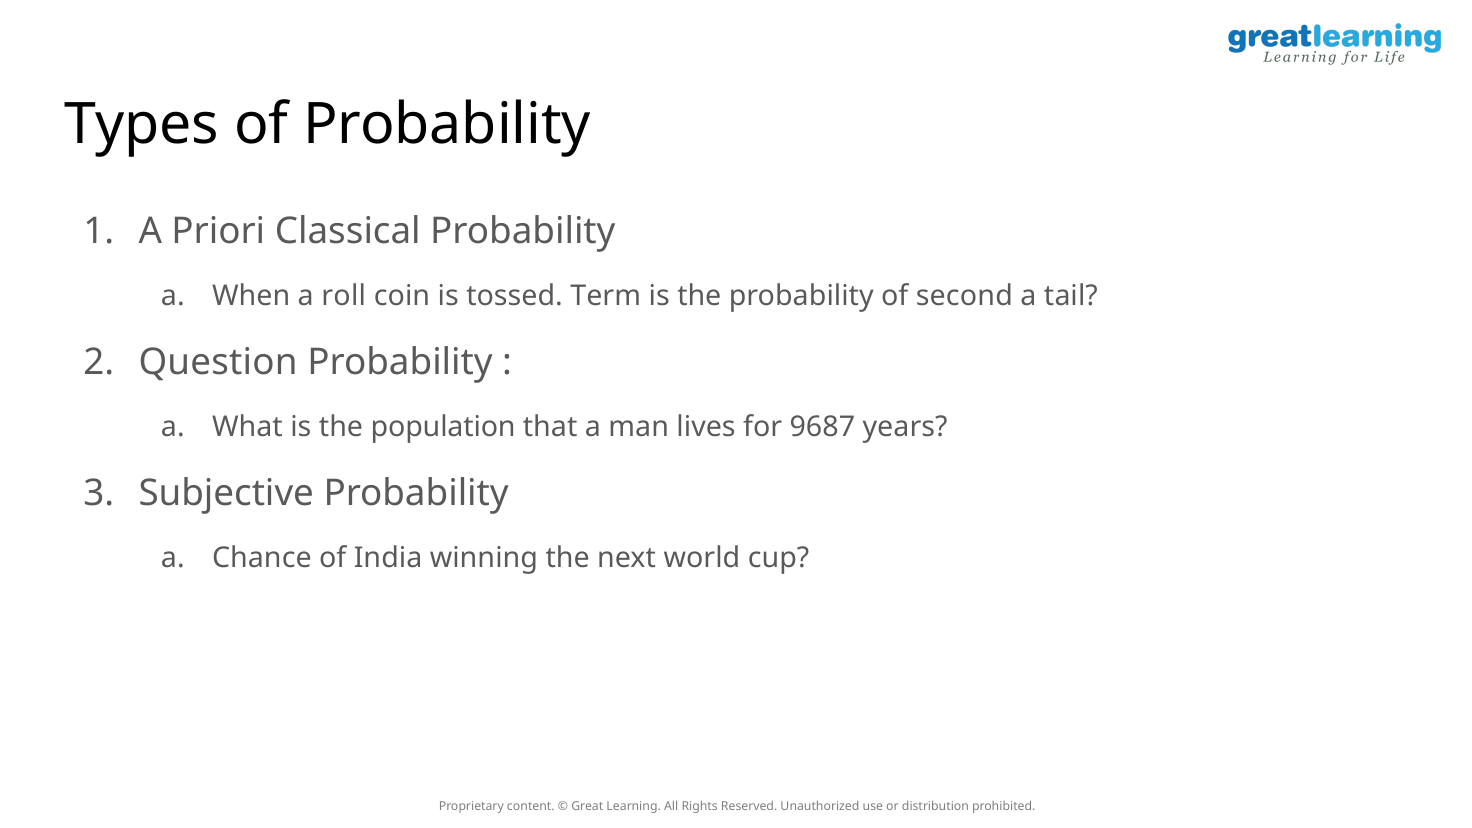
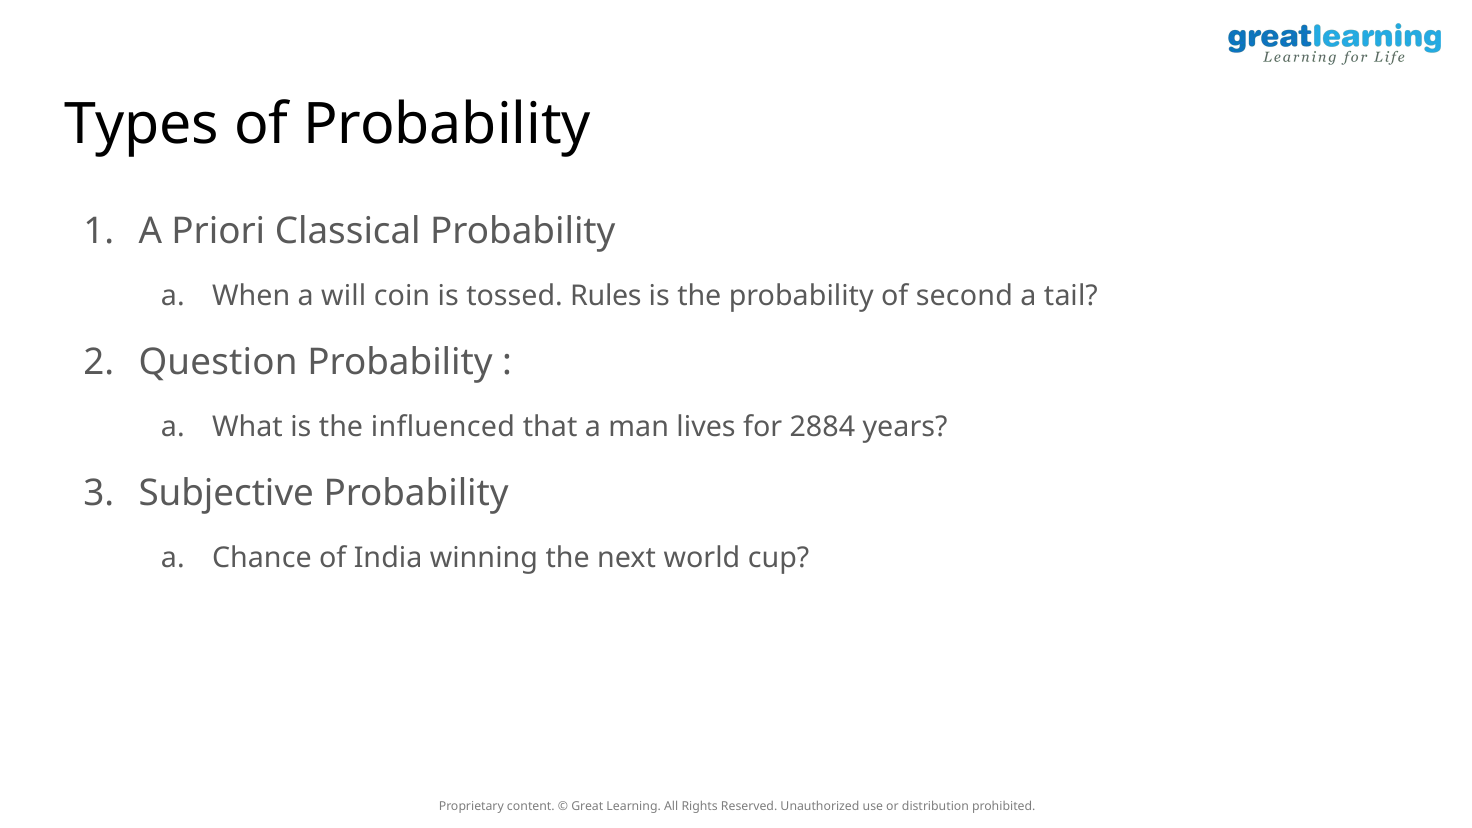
roll: roll -> will (344, 296)
Term: Term -> Rules (606, 296)
population: population -> influenced (443, 427)
9687: 9687 -> 2884 (822, 427)
